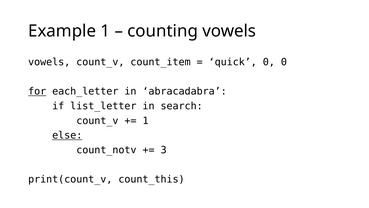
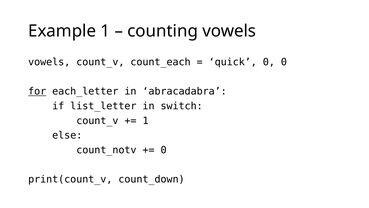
count_item: count_item -> count_each (161, 62)
search: search -> switch (182, 106)
else underline: present -> none (67, 135)
3: 3 -> 0 (164, 150)
count_this: count_this -> count_down (152, 179)
